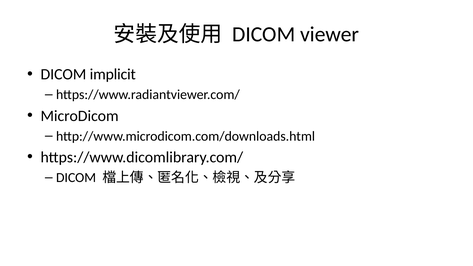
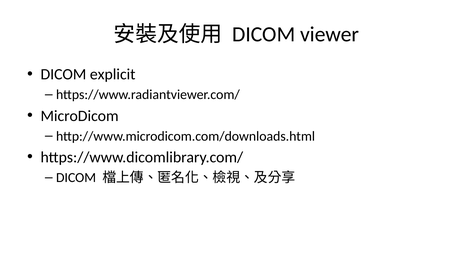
implicit: implicit -> explicit (113, 74)
